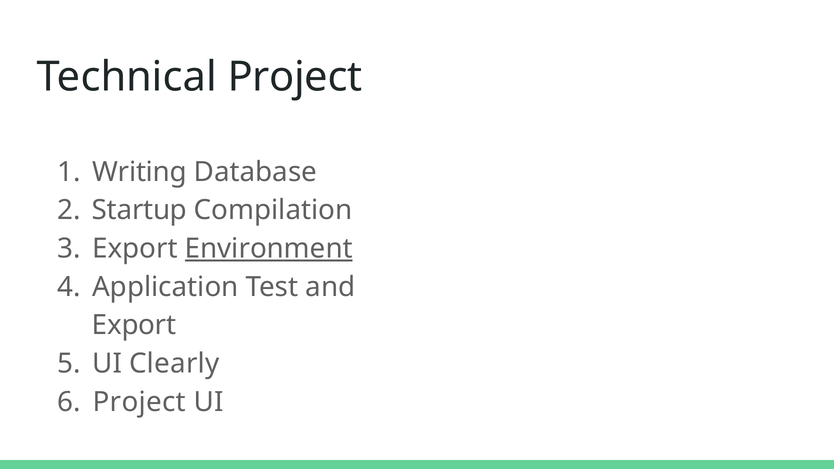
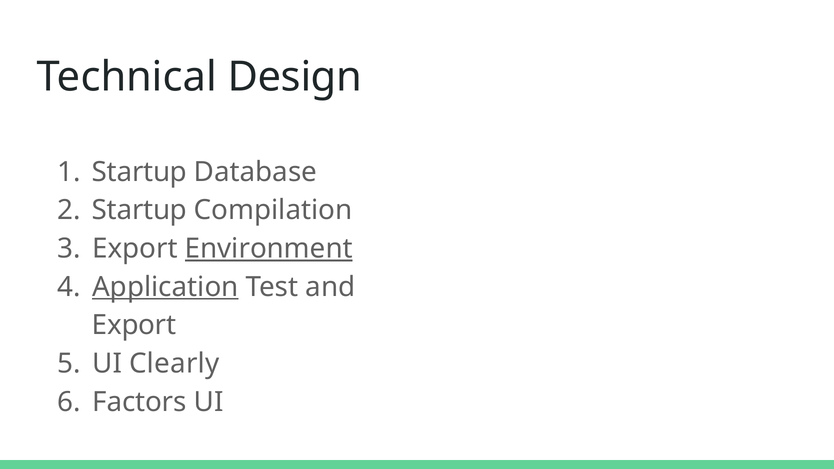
Technical Project: Project -> Design (295, 77)
Writing: Writing -> Startup (140, 172)
Application underline: none -> present (165, 287)
Project: Project -> Factors (139, 402)
